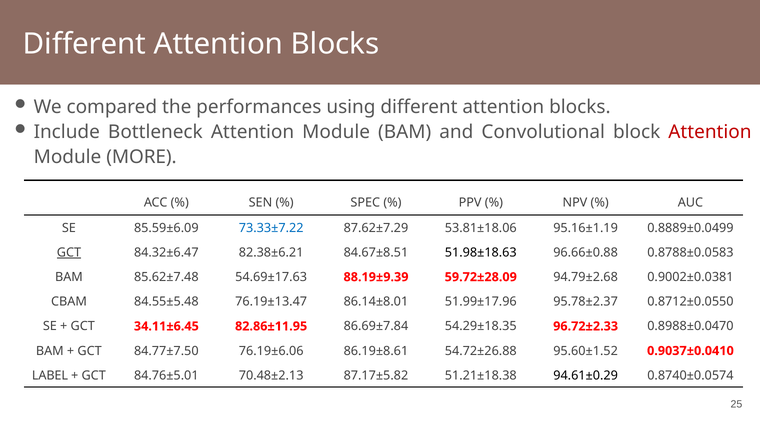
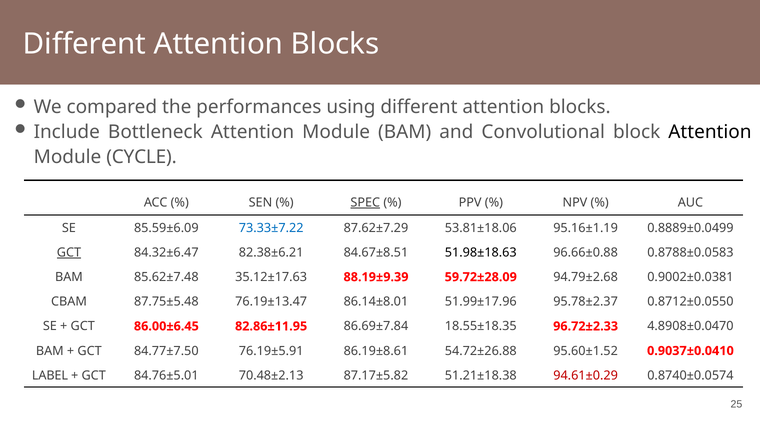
Attention colour: red -> black (710, 132)
MORE: MORE -> CYCLE (141, 157)
SPEC underline: none -> present (365, 203)
54.69±17.63: 54.69±17.63 -> 35.12±17.63 (271, 277)
84.55±5.48: 84.55±5.48 -> 87.75±5.48 (166, 302)
34.11±6.45: 34.11±6.45 -> 86.00±6.45 (166, 327)
54.29±18.35: 54.29±18.35 -> 18.55±18.35 (481, 327)
0.8988±0.0470: 0.8988±0.0470 -> 4.8908±0.0470 (690, 327)
76.19±6.06: 76.19±6.06 -> 76.19±5.91 (271, 351)
94.61±0.29 colour: black -> red (586, 376)
